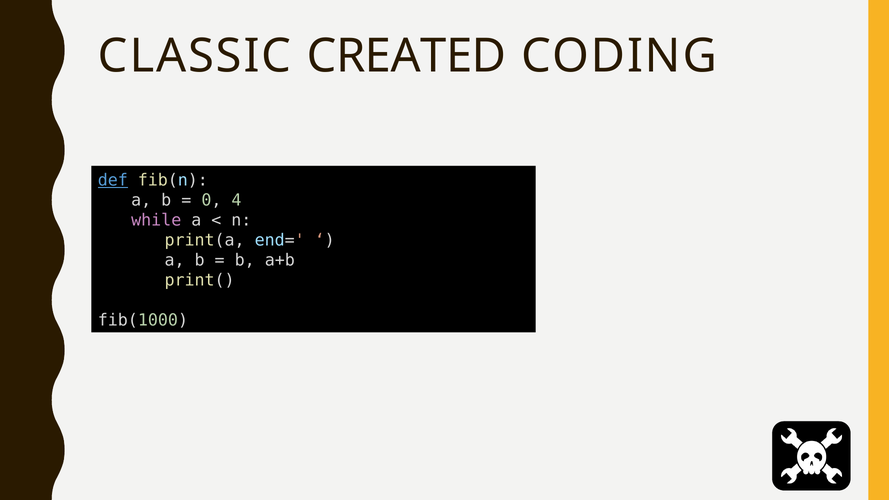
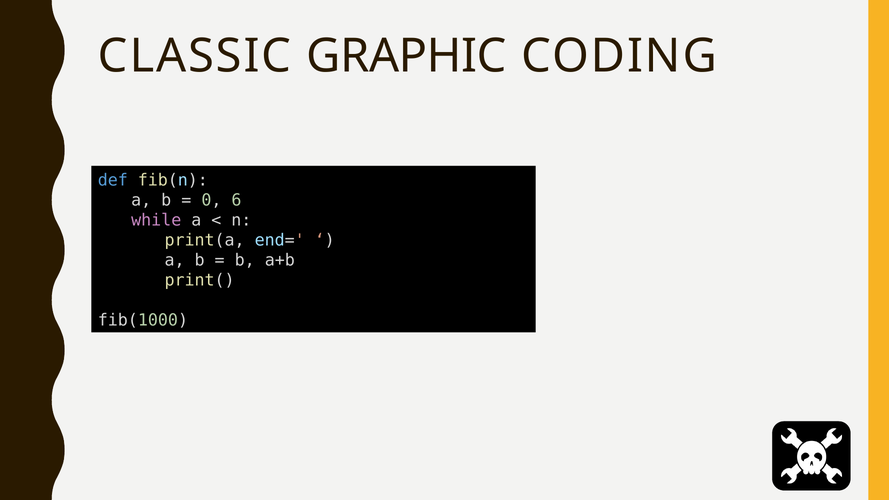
CREATED: CREATED -> GRAPHIC (407, 56)
def underline: present -> none (113, 180)
4: 4 -> 6 (236, 200)
